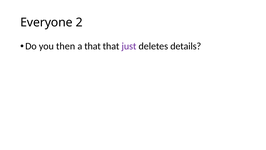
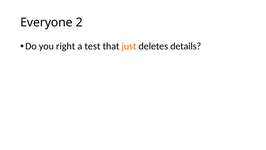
then: then -> right (66, 46)
a that: that -> test (92, 46)
just colour: purple -> orange (129, 46)
